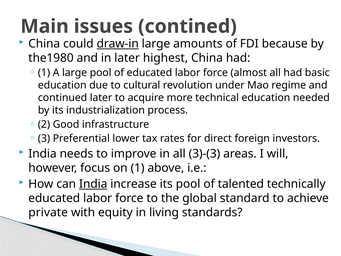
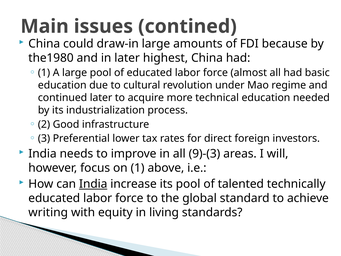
draw-in underline: present -> none (118, 44)
3)-(3: 3)-(3 -> 9)-(3 (204, 154)
private: private -> writing (48, 212)
